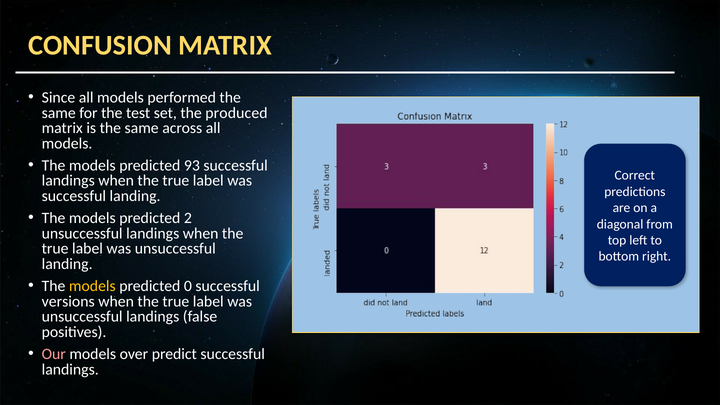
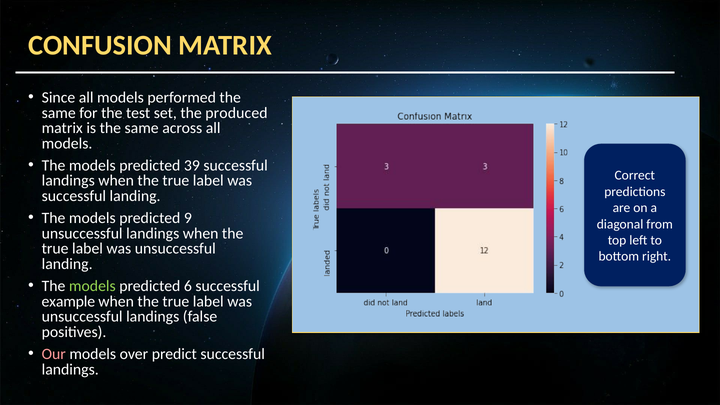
93: 93 -> 39 (192, 165)
2: 2 -> 9 (188, 218)
models colour: yellow -> light green (92, 286)
0: 0 -> 6 (188, 286)
versions: versions -> example (68, 301)
